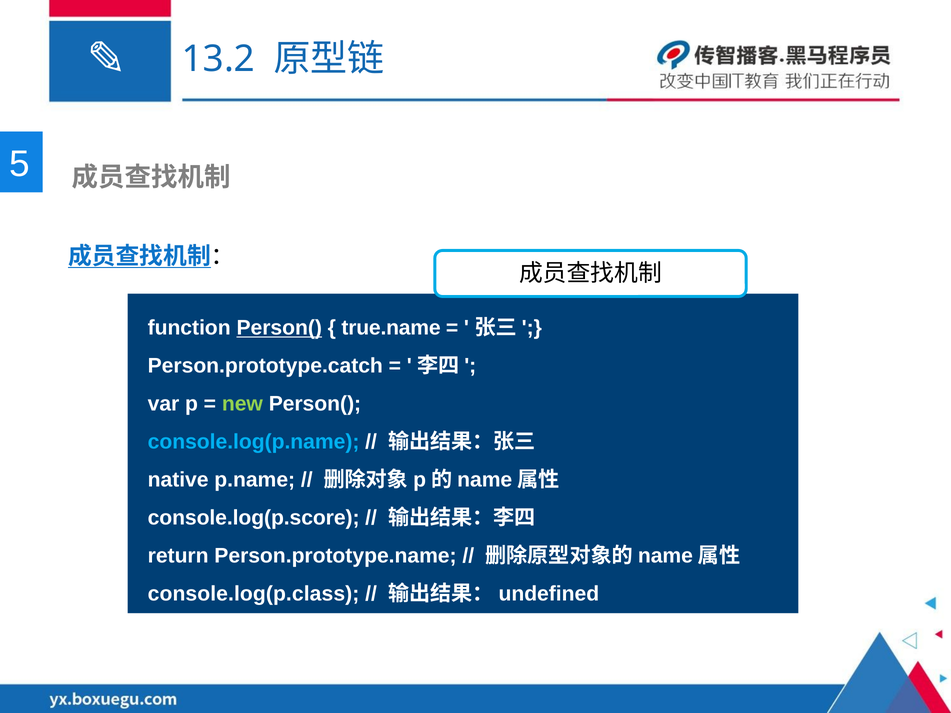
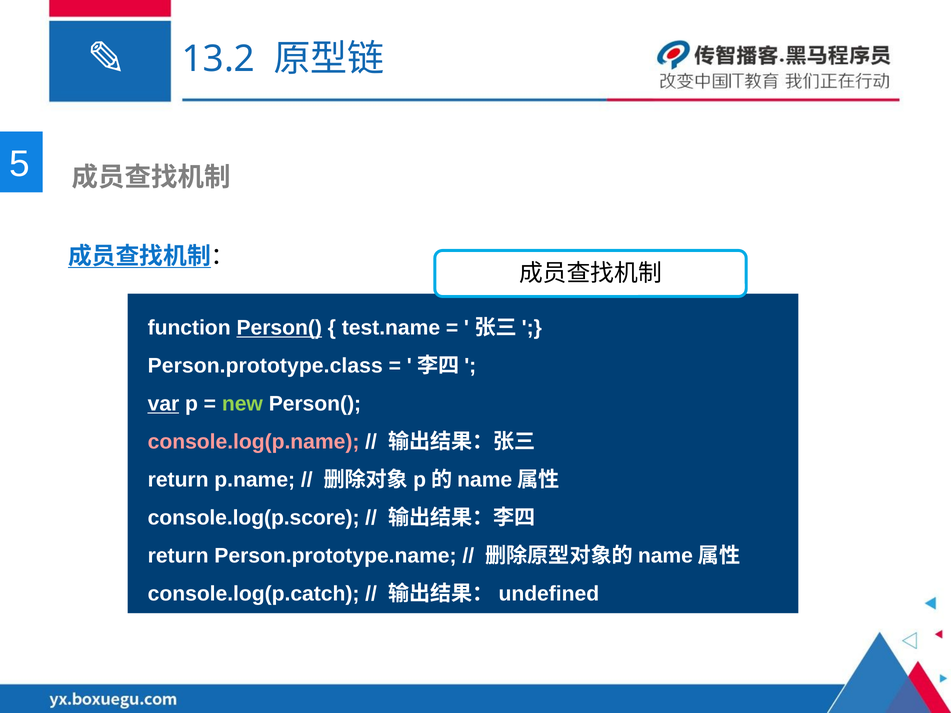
true.name: true.name -> test.name (391, 328)
Person.prototype.catch: Person.prototype.catch -> Person.prototype.class (265, 366)
var underline: none -> present (163, 404)
console.log(p.name colour: light blue -> pink (254, 442)
native: native -> return (178, 480)
console.log(p.class: console.log(p.class -> console.log(p.catch (254, 594)
